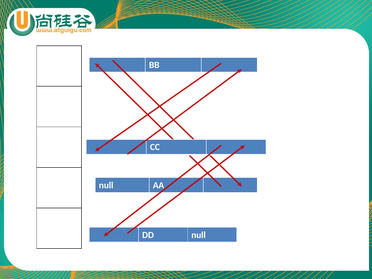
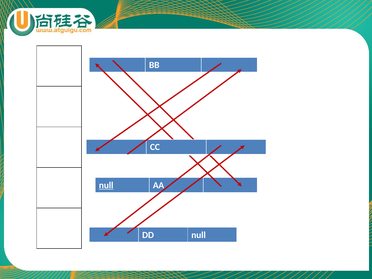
null underline: none -> present (106, 185)
